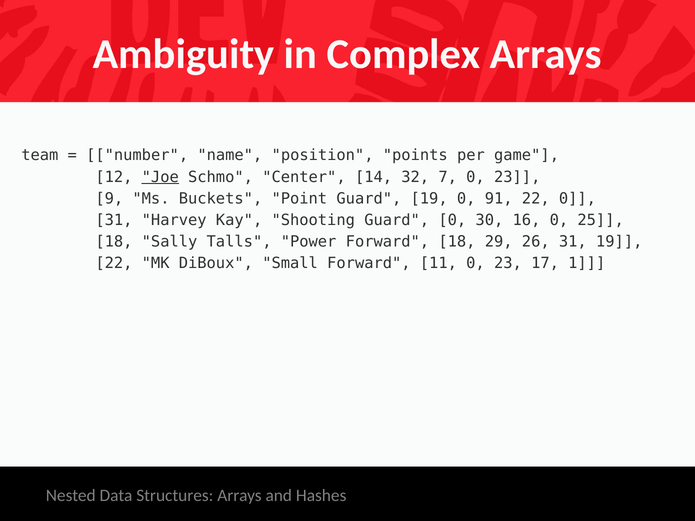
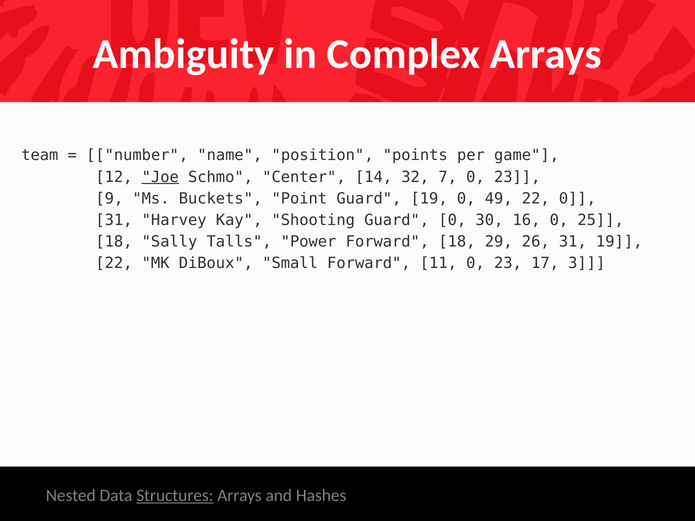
91: 91 -> 49 (499, 199)
1: 1 -> 3 (587, 263)
Structures underline: none -> present (175, 496)
